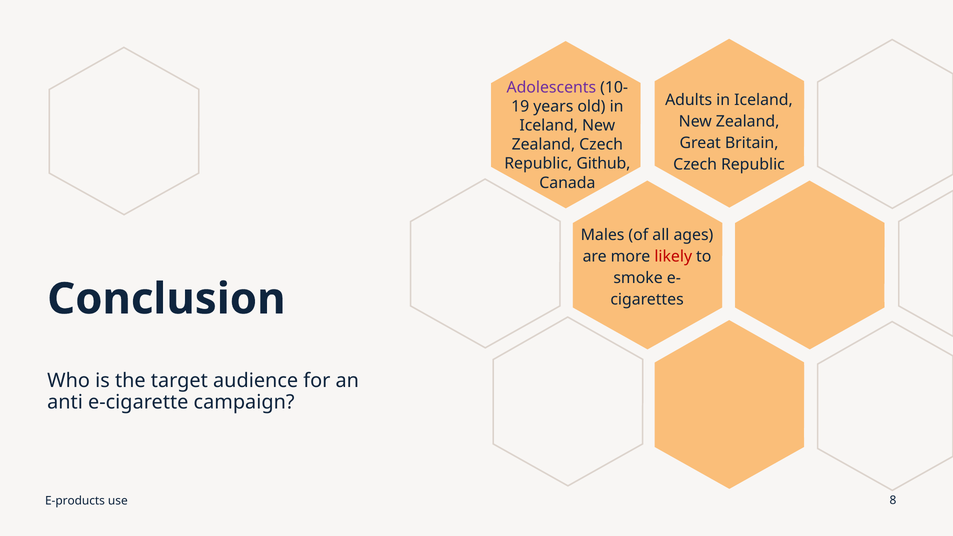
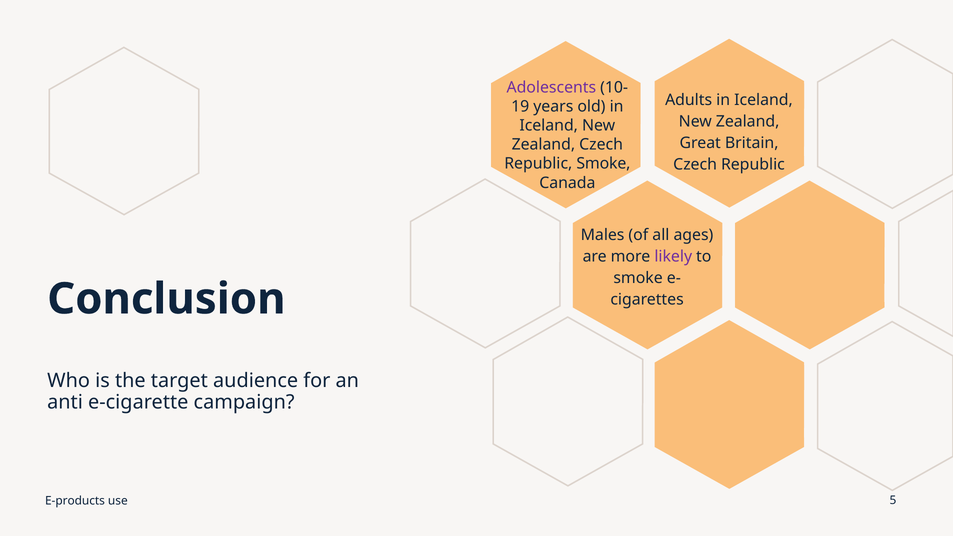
Republic Github: Github -> Smoke (603, 164)
likely colour: red -> purple (673, 256)
8: 8 -> 5 (893, 500)
